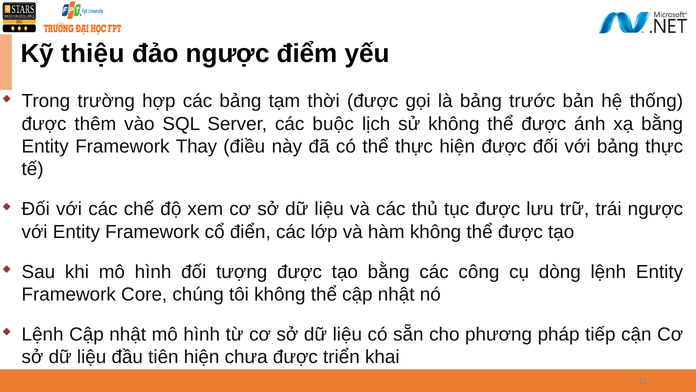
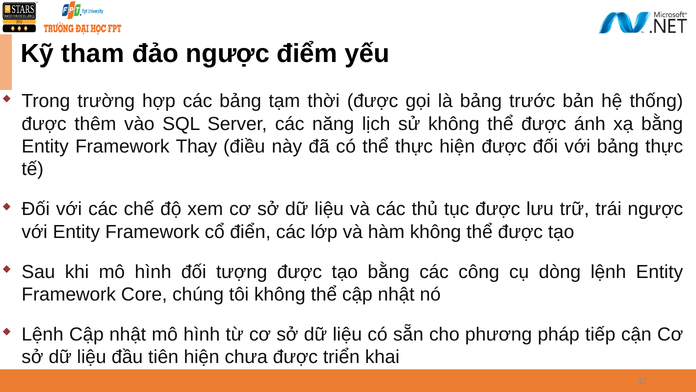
thiệu: thiệu -> tham (93, 53)
buộc: buộc -> năng (333, 124)
